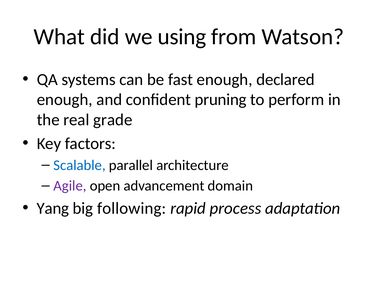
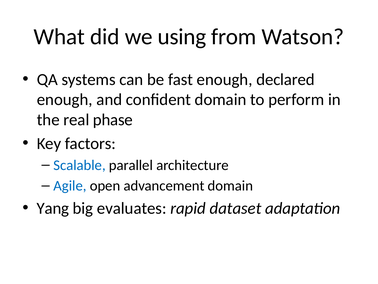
confident pruning: pruning -> domain (221, 99)
grade: grade -> phase (113, 120)
Agile colour: purple -> blue (70, 185)
following: following -> evaluates (132, 208)
process: process -> dataset (236, 208)
